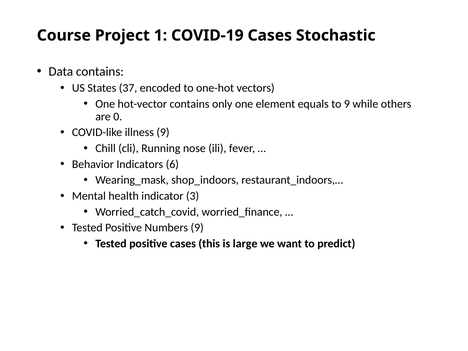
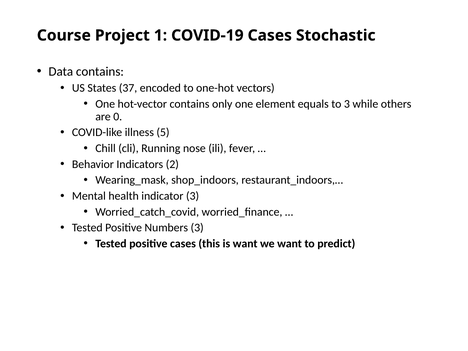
to 9: 9 -> 3 (347, 104)
illness 9: 9 -> 5 (163, 132)
6: 6 -> 2 (172, 164)
Numbers 9: 9 -> 3 (197, 228)
is large: large -> want (245, 244)
